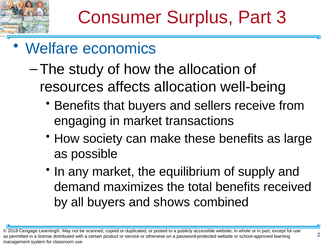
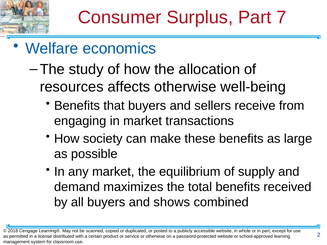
3: 3 -> 7 (281, 17)
affects allocation: allocation -> otherwise (185, 87)
